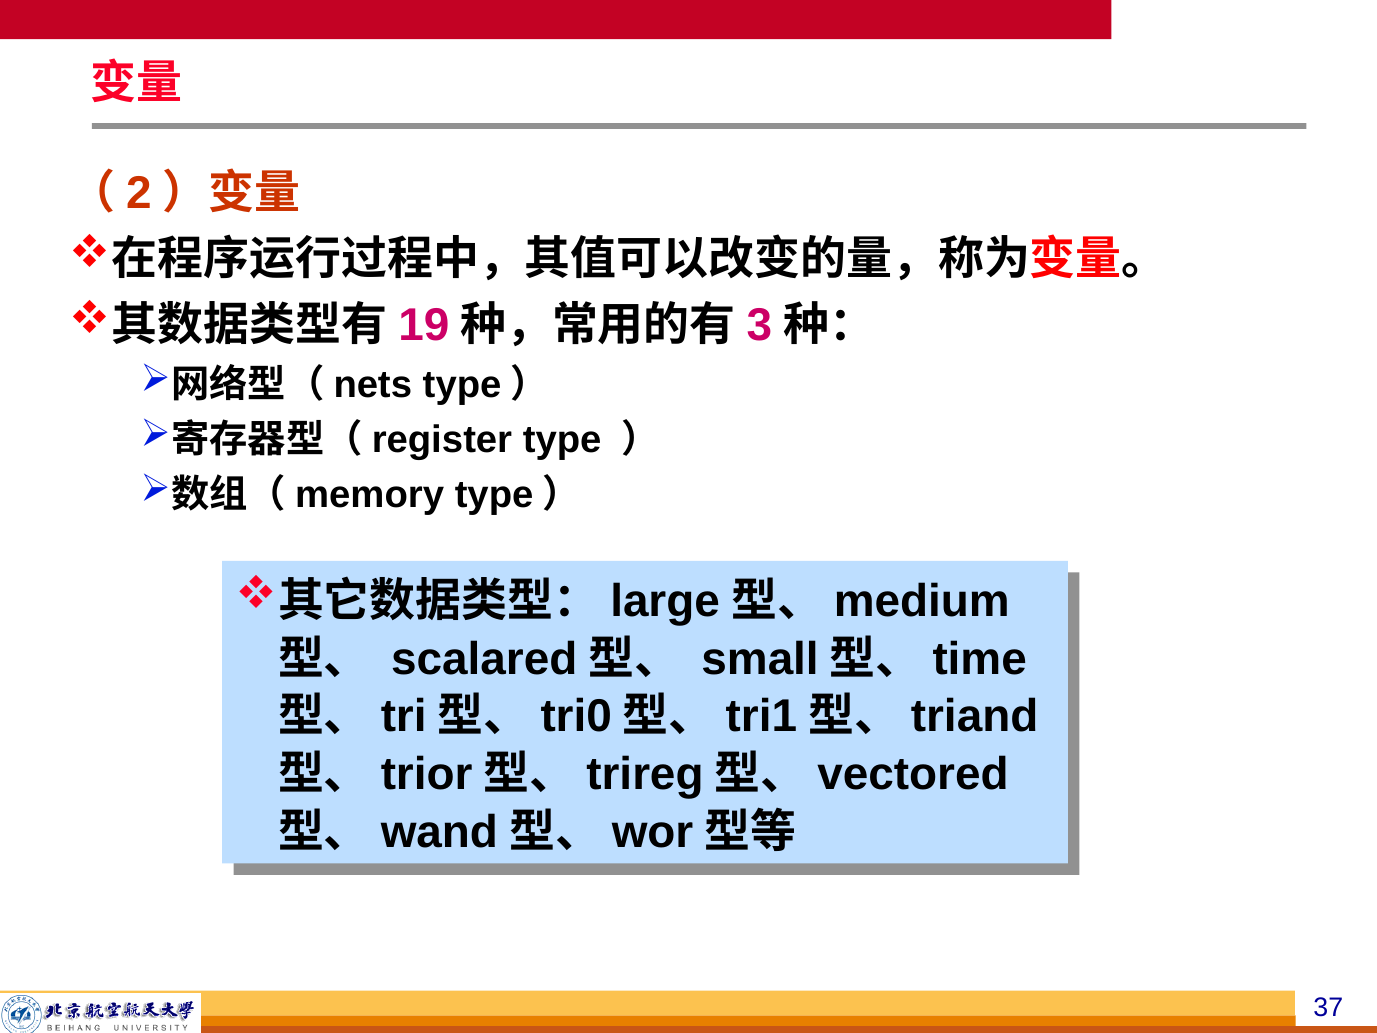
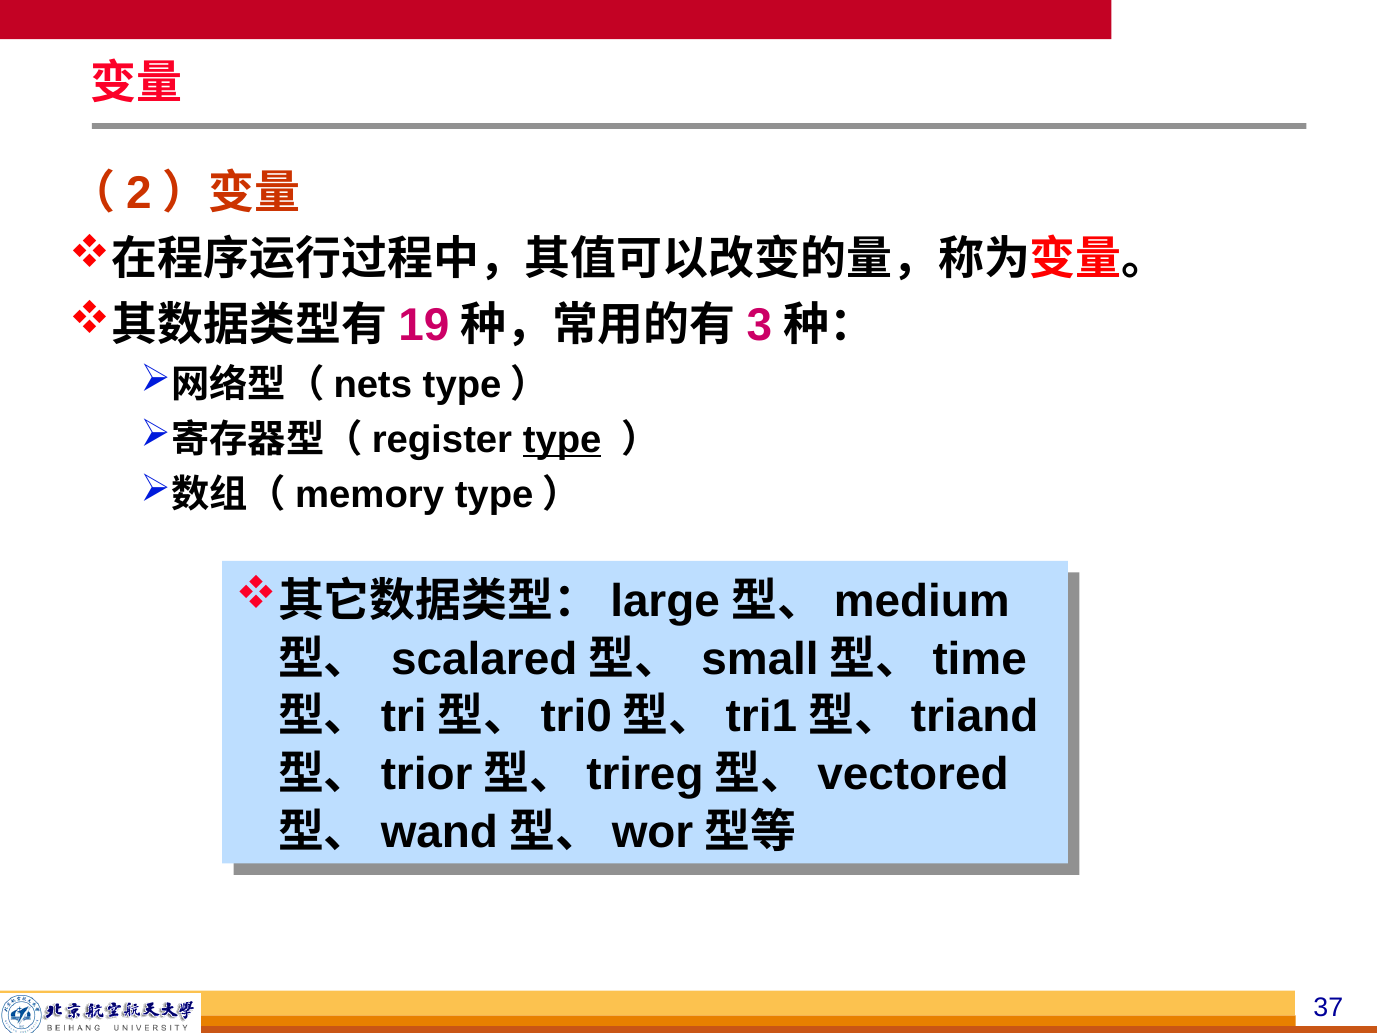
type underline: none -> present (562, 440)
